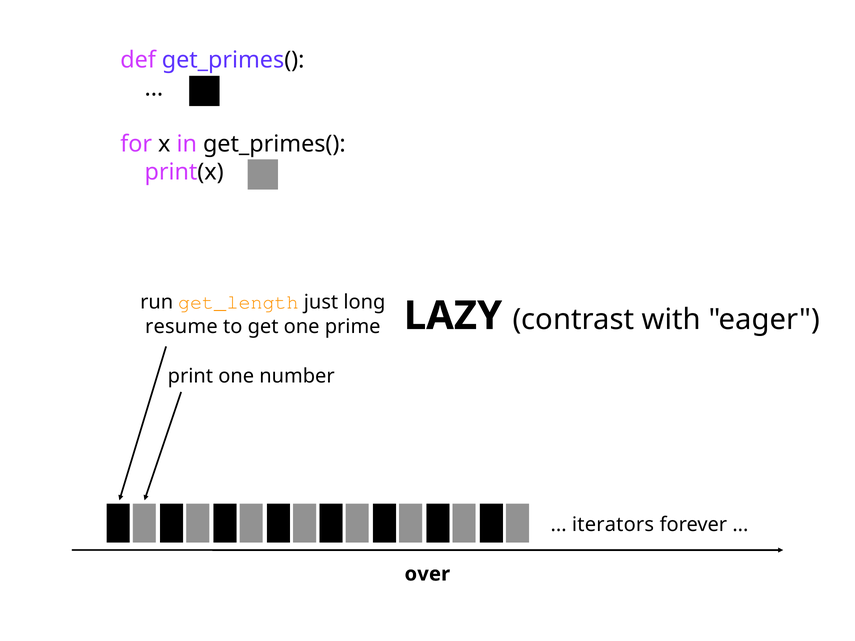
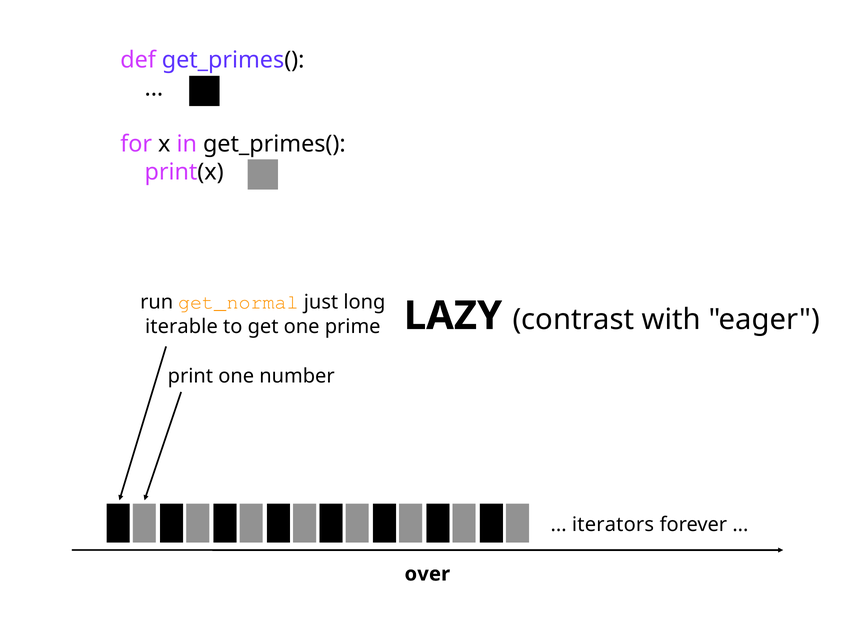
get_length: get_length -> get_normal (239, 302)
resume: resume -> iterable (181, 327)
